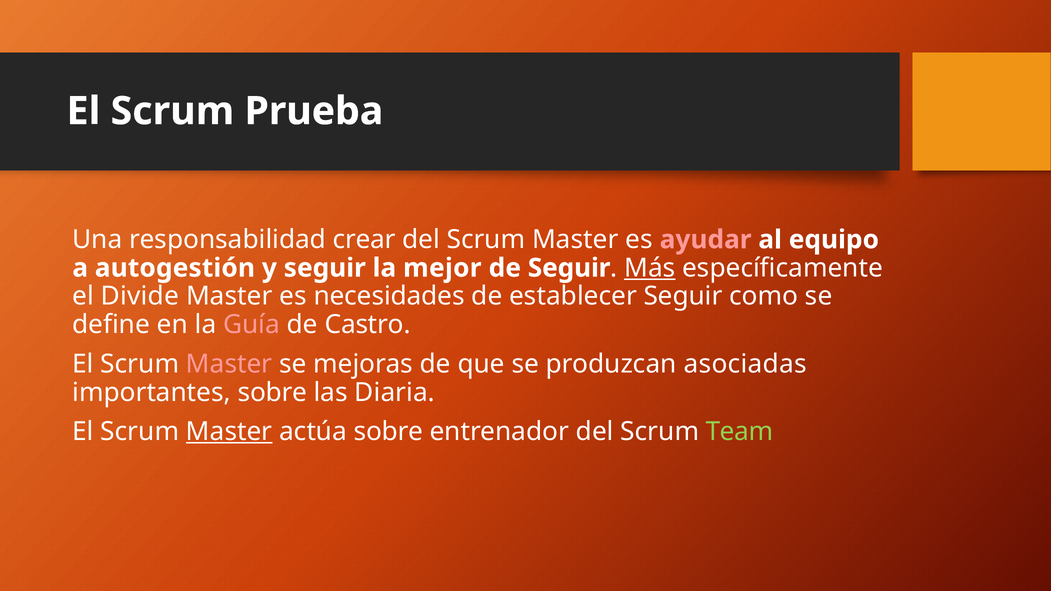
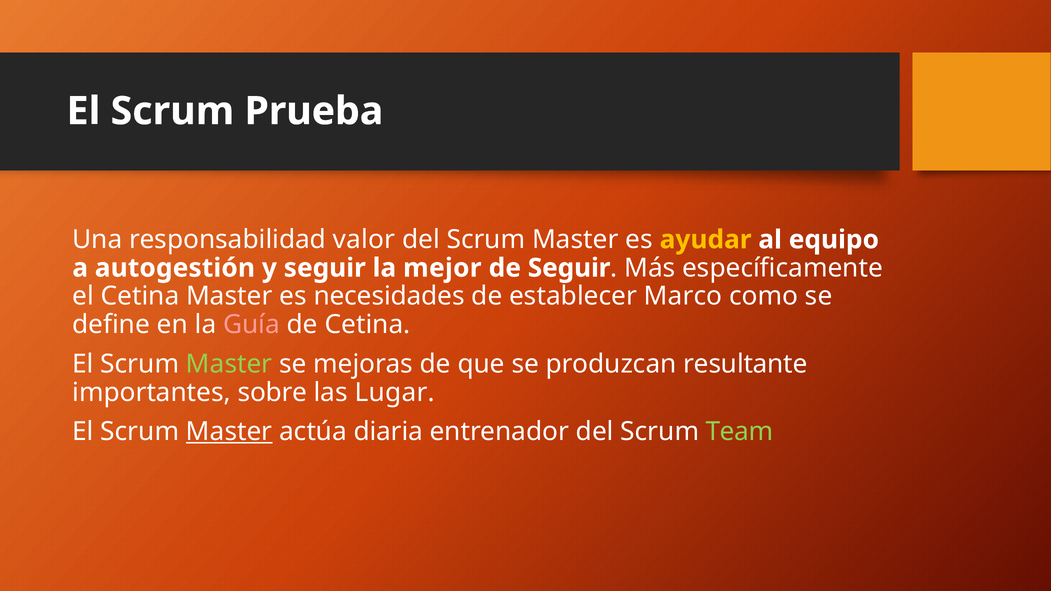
crear: crear -> valor (364, 240)
ayudar colour: pink -> yellow (706, 240)
Más underline: present -> none (650, 268)
el Divide: Divide -> Cetina (140, 296)
establecer Seguir: Seguir -> Marco (683, 296)
de Castro: Castro -> Cetina (367, 325)
Master colour: pink -> light green (229, 364)
asociadas: asociadas -> resultante (745, 364)
Diaria: Diaria -> Lugar (395, 392)
actúa sobre: sobre -> diaria (388, 432)
